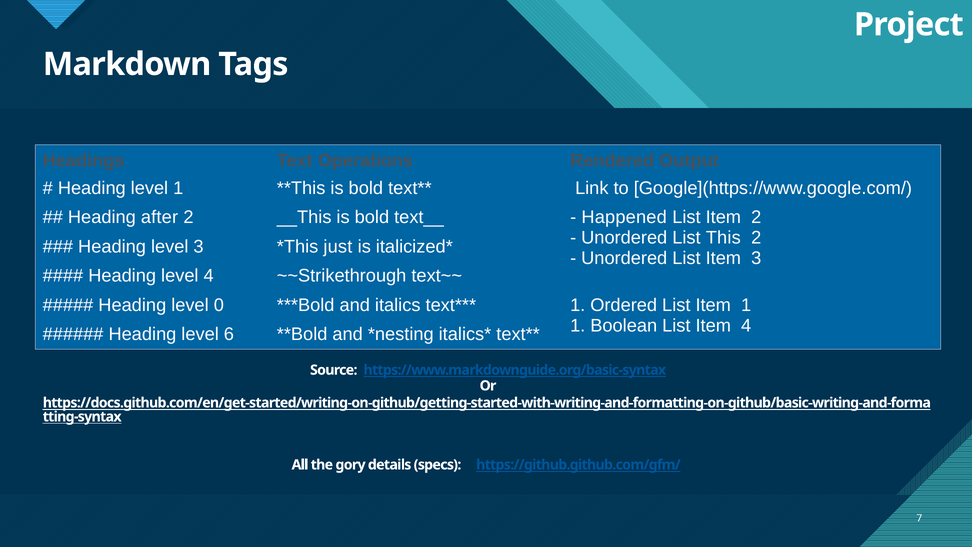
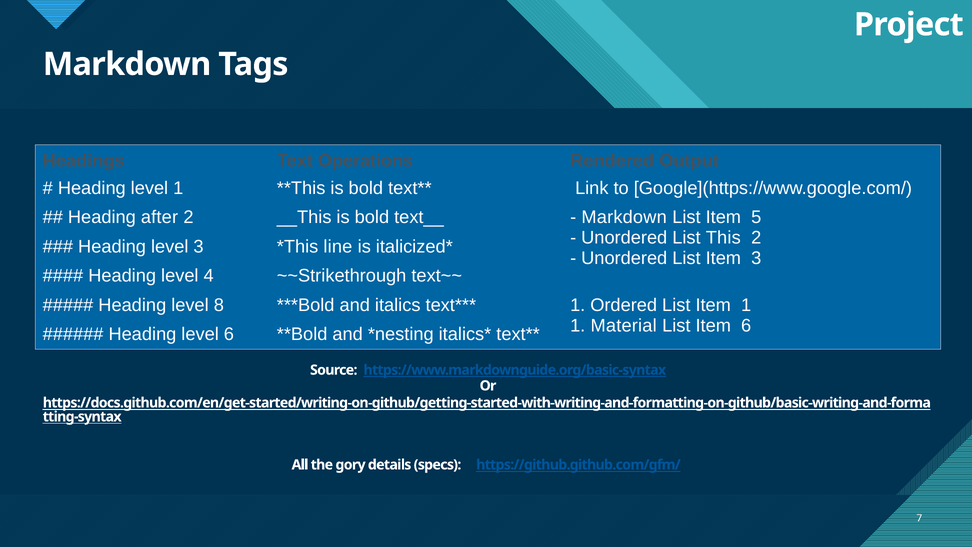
Happened: Happened -> Markdown (624, 217)
Item 2: 2 -> 5 (756, 217)
just: just -> line (338, 247)
0: 0 -> 8 (219, 305)
Boolean: Boolean -> Material (624, 325)
Item 4: 4 -> 6 (746, 325)
